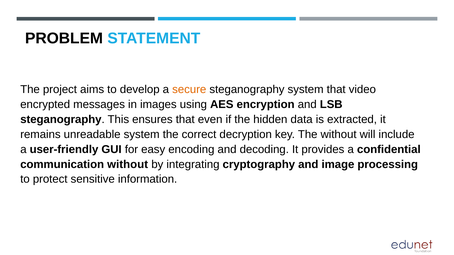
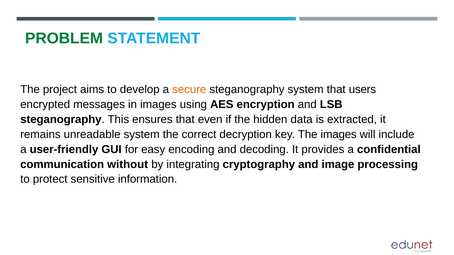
PROBLEM colour: black -> green (64, 38)
video: video -> users (362, 90)
The without: without -> images (339, 135)
